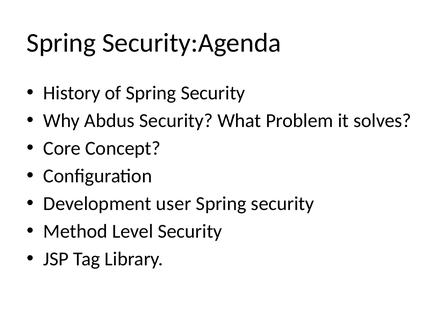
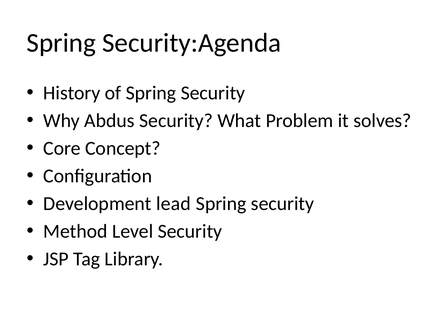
user: user -> lead (174, 204)
